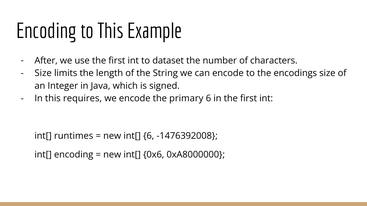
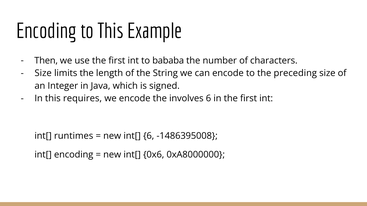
After: After -> Then (46, 61)
dataset: dataset -> bababa (168, 61)
encodings: encodings -> preceding (295, 73)
primary: primary -> involves (186, 99)
-1476392008: -1476392008 -> -1486395008 (187, 136)
